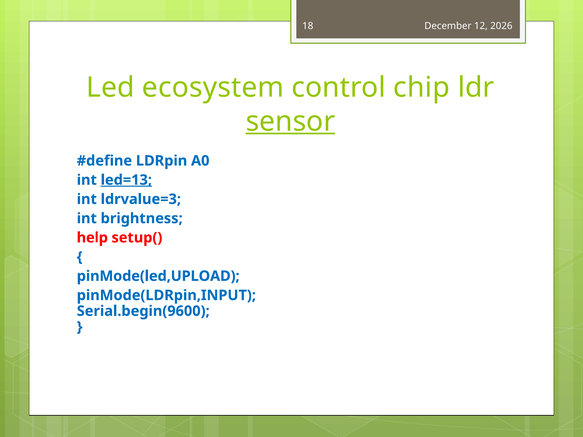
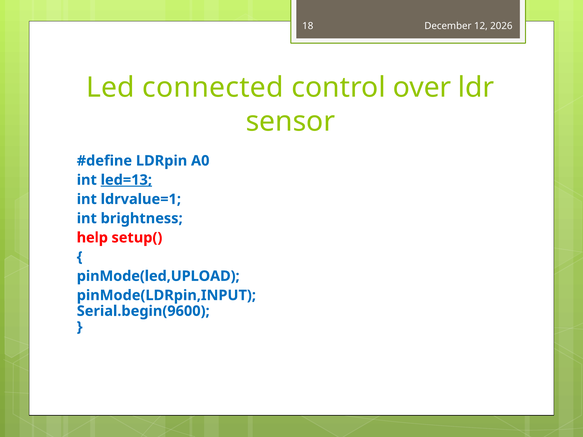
ecosystem: ecosystem -> connected (213, 87)
chip: chip -> over (422, 87)
sensor underline: present -> none (290, 121)
ldrvalue=3: ldrvalue=3 -> ldrvalue=1 (141, 199)
